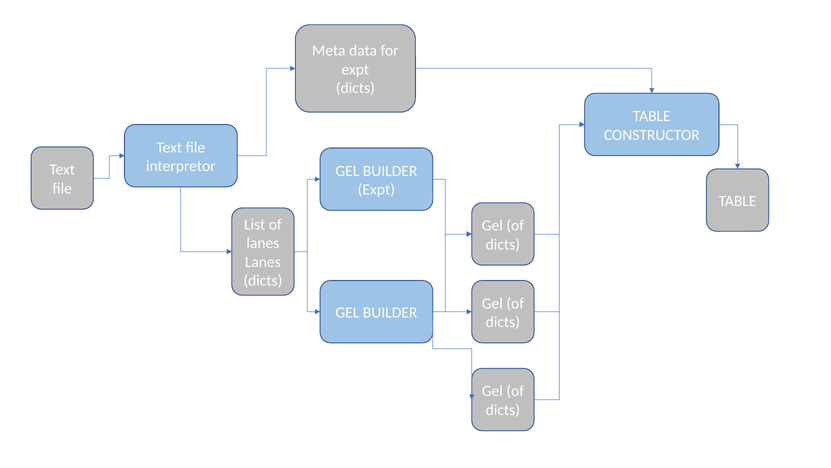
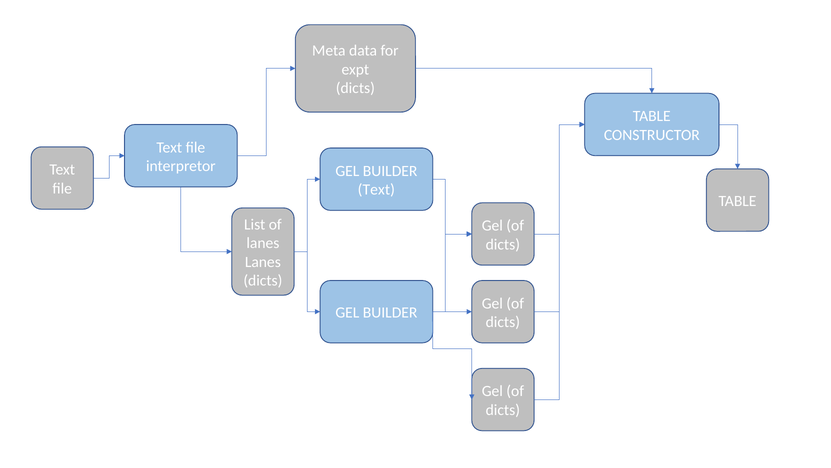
Expt: Expt -> Text (376, 189)
